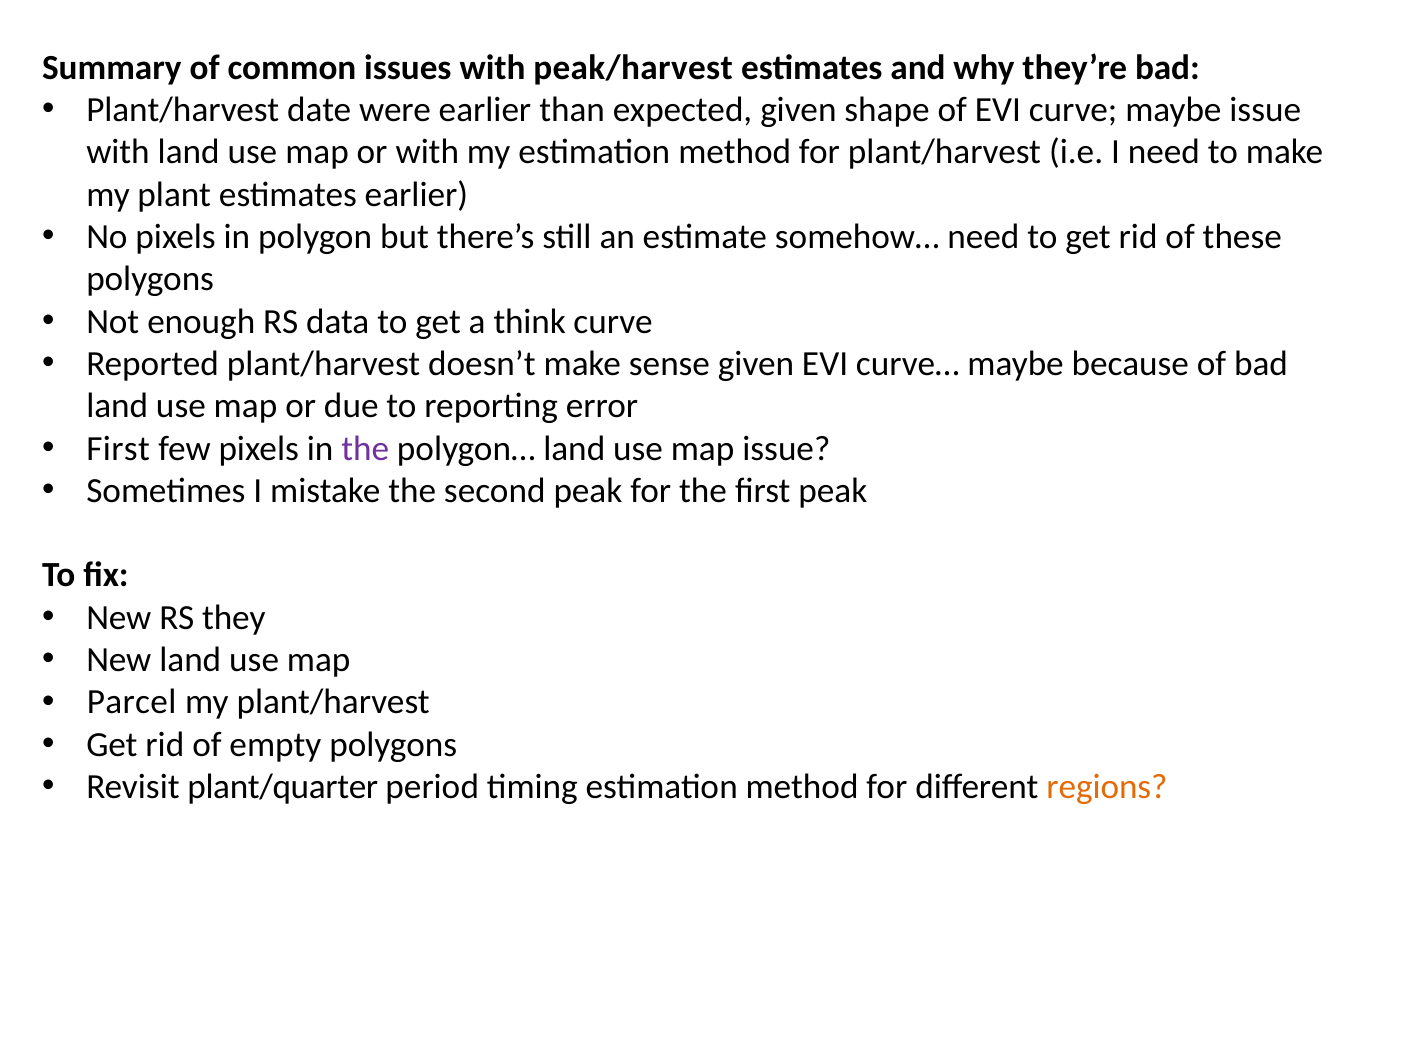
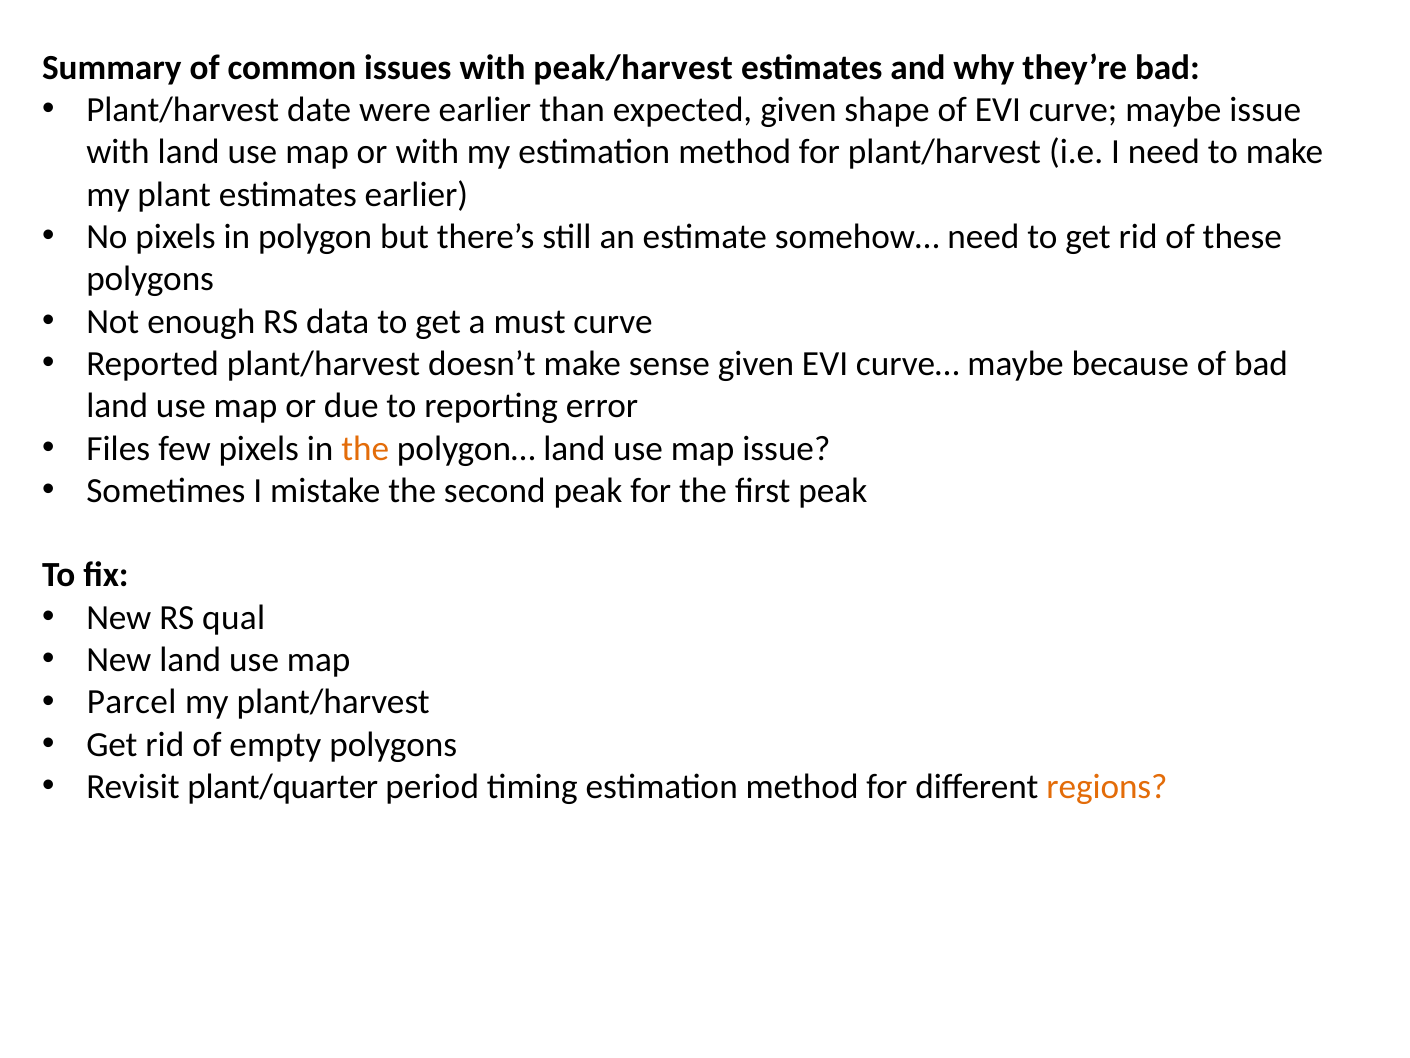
think: think -> must (530, 321)
First: First -> Files (118, 448)
the colour: purple -> orange (365, 448)
they: they -> qual (234, 617)
